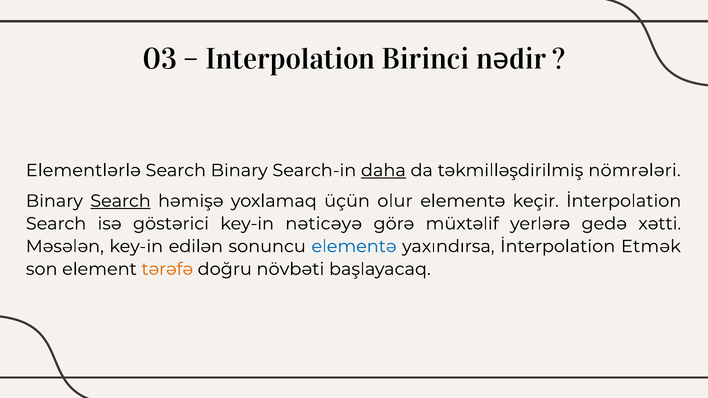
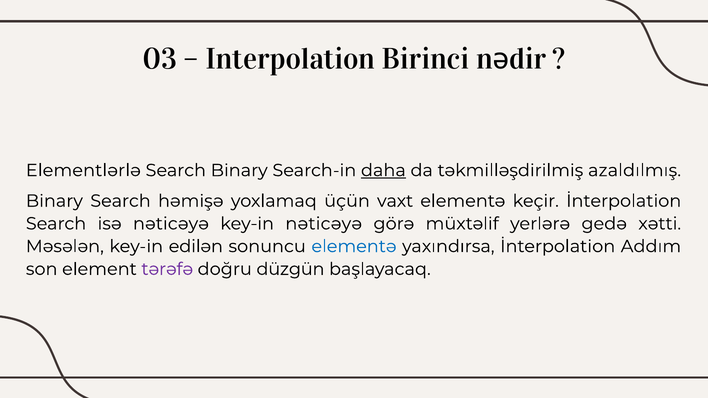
nömrələri: nömrələri -> azaldılmış (635, 170)
Search underline: present -> none (121, 201)
olur: olur -> vaxt (395, 201)
isə göstərici: göstərici -> nəticəyə (171, 224)
Etmək: Etmək -> Addım (651, 247)
tərəfə colour: orange -> purple (167, 269)
növbəti: növbəti -> düzgün (290, 269)
